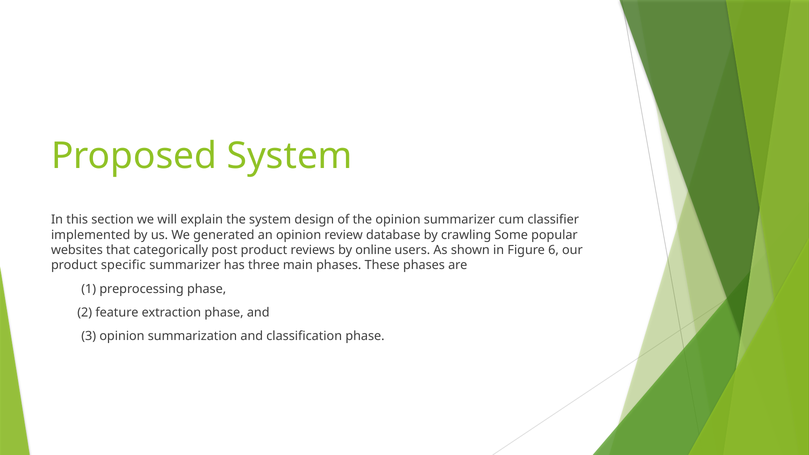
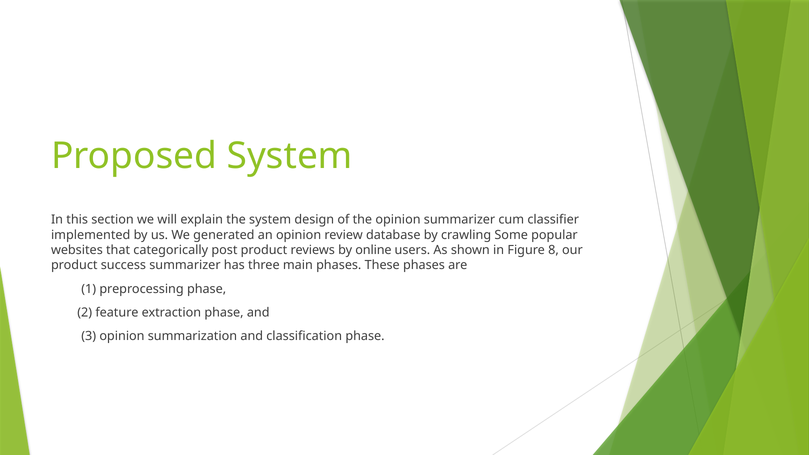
6: 6 -> 8 (553, 250)
specific: specific -> success (123, 265)
